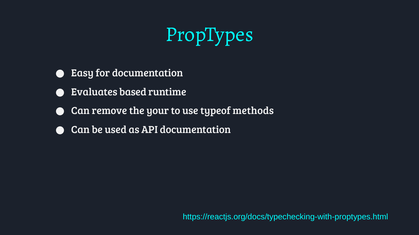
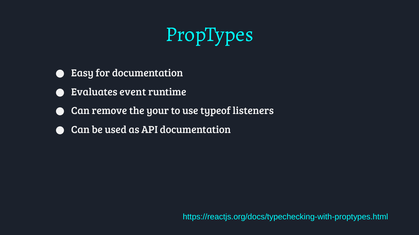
based: based -> event (133, 92)
methods: methods -> listeners (253, 111)
